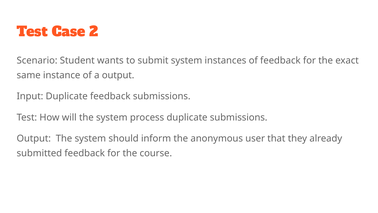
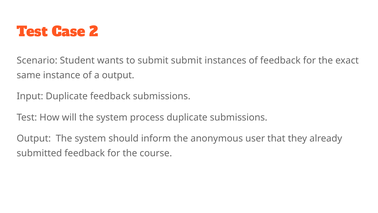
submit system: system -> submit (187, 60)
